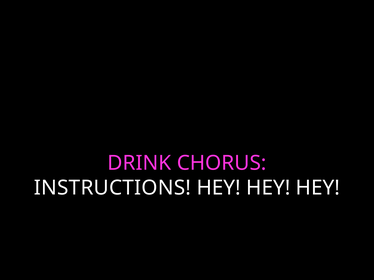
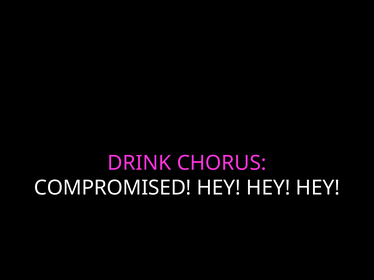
INSTRUCTIONS: INSTRUCTIONS -> COMPROMISED (113, 188)
